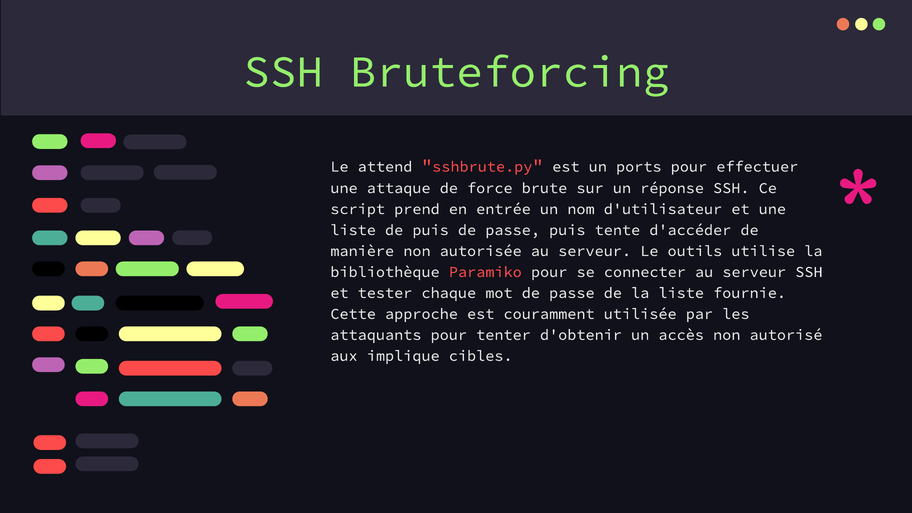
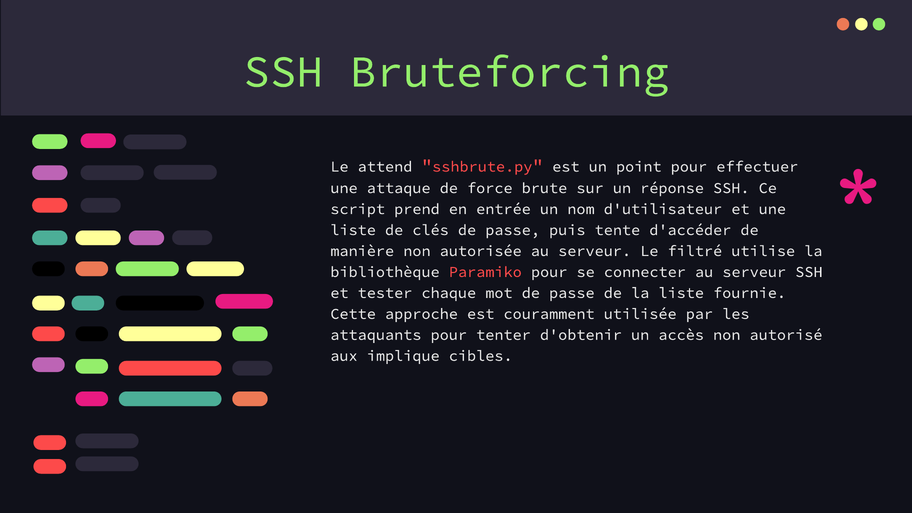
ports: ports -> point (639, 167)
de puis: puis -> clés (431, 230)
outils: outils -> filtré (695, 251)
